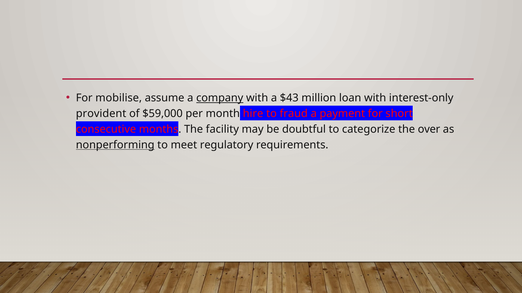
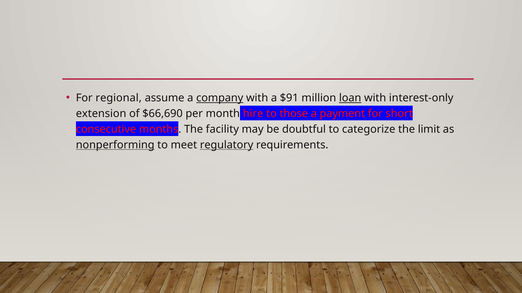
mobilise: mobilise -> regional (119, 98)
$43: $43 -> $91 (289, 98)
loan underline: none -> present (350, 98)
provident: provident -> extension (101, 114)
$59,000: $59,000 -> $66,690 (163, 114)
fraud: fraud -> those (294, 114)
over: over -> limit (429, 129)
regulatory underline: none -> present (227, 145)
